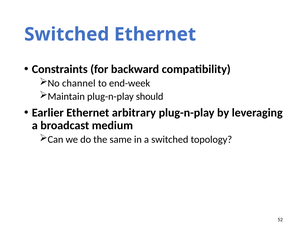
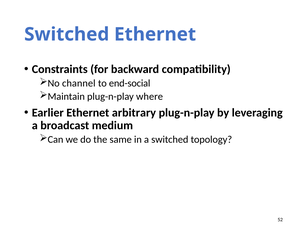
end-week: end-week -> end-social (130, 83)
should: should -> where (150, 96)
